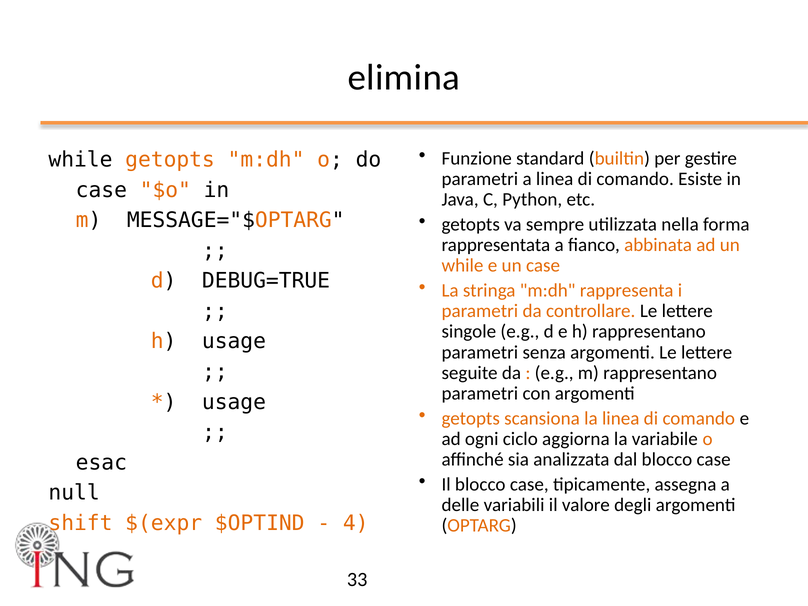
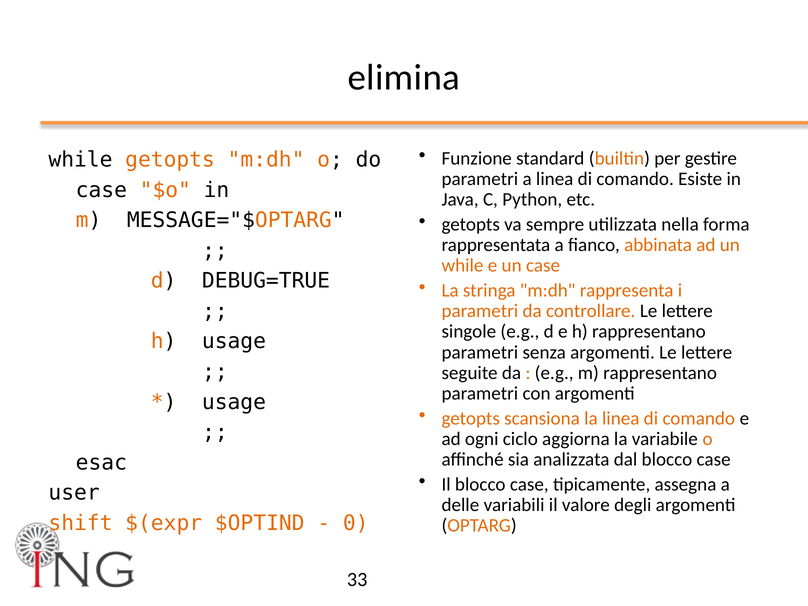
null: null -> user (74, 493)
4: 4 -> 0 (356, 523)
